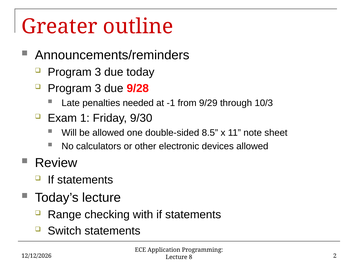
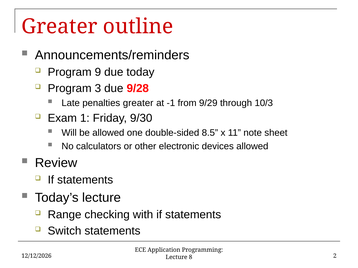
3: 3 -> 9 (98, 72)
penalties needed: needed -> greater (138, 103)
